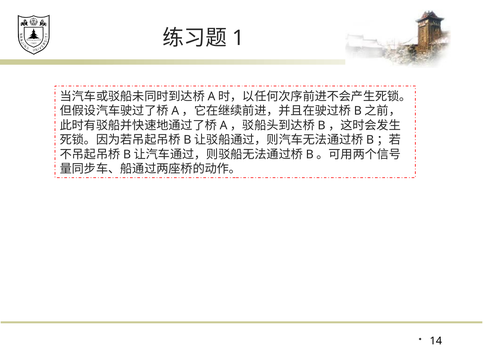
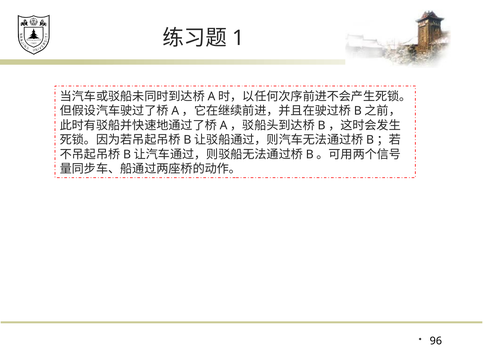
14: 14 -> 96 (436, 341)
